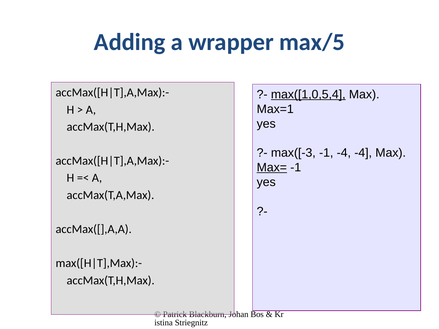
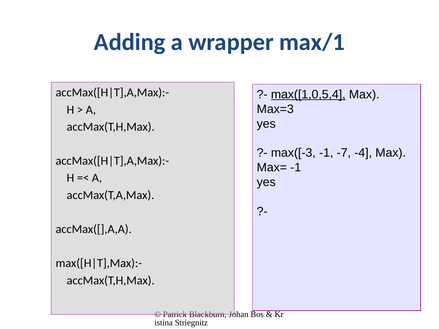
max/5: max/5 -> max/1 (312, 42)
Max=1: Max=1 -> Max=3 (275, 109)
-1 -4: -4 -> -7 (344, 153)
Max= underline: present -> none (272, 168)
